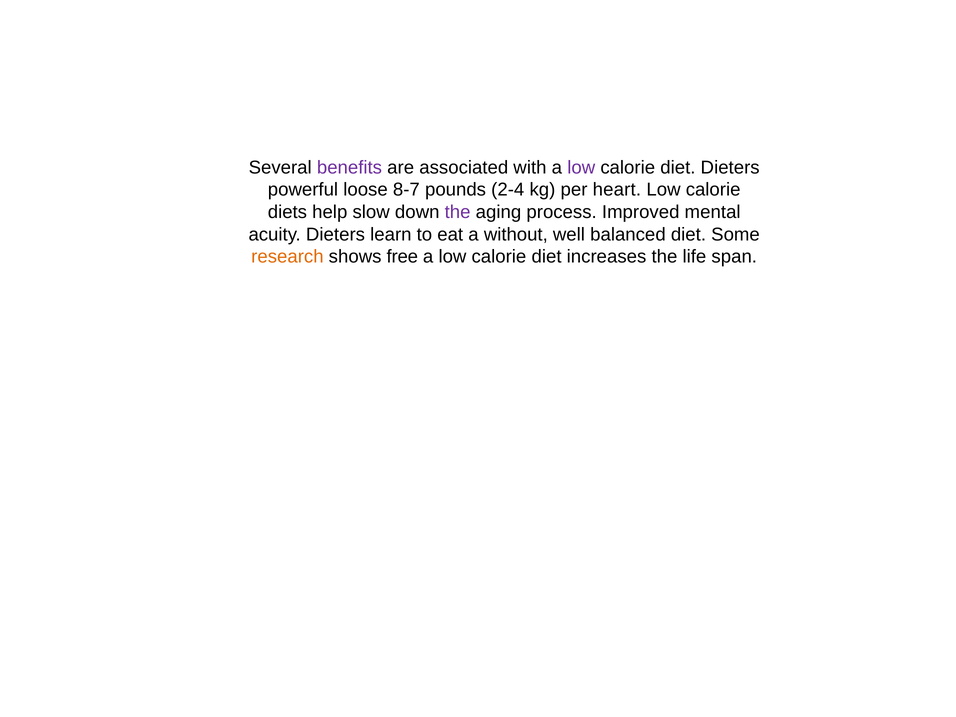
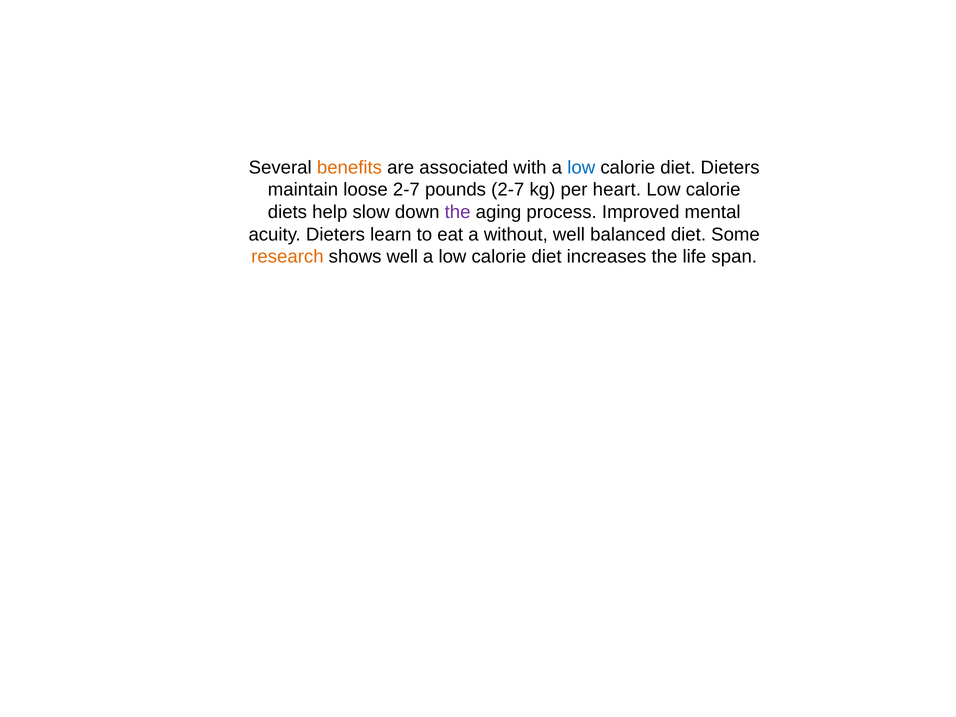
benefits colour: purple -> orange (349, 167)
low colour: purple -> blue (581, 167)
powerful: powerful -> maintain (303, 190)
loose 8-7: 8-7 -> 2-7 (406, 190)
pounds 2-4: 2-4 -> 2-7 (508, 190)
shows free: free -> well (402, 257)
